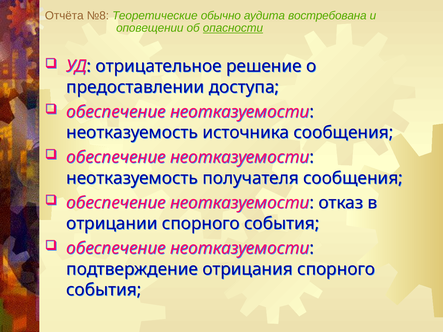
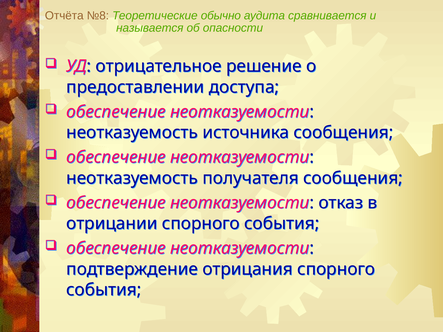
востребована: востребована -> сравнивается (327, 16)
оповещении: оповещении -> называется (150, 28)
опасности underline: present -> none (233, 28)
